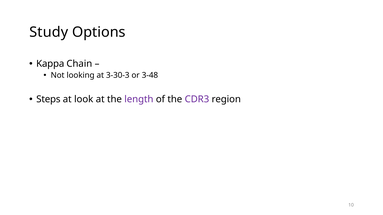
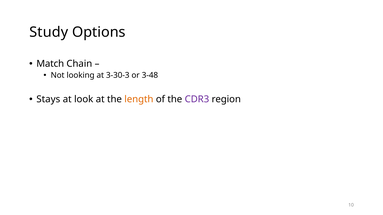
Kappa: Kappa -> Match (50, 64)
Steps: Steps -> Stays (48, 99)
length colour: purple -> orange (139, 99)
